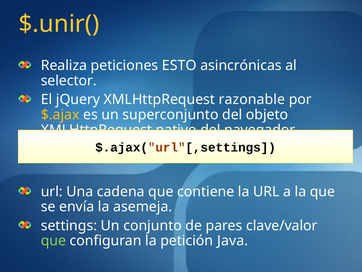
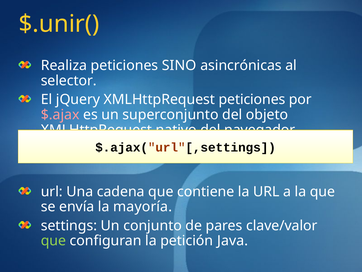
ESTO: ESTO -> SINO (179, 65)
XMLHttpRequest razonable: razonable -> peticiones (252, 99)
$.ajax colour: yellow -> pink (60, 115)
asemeja: asemeja -> mayoría (143, 206)
